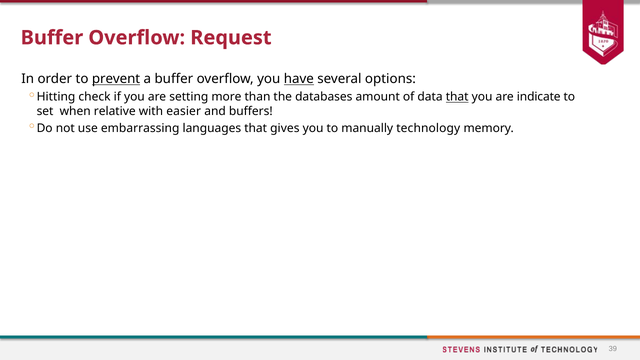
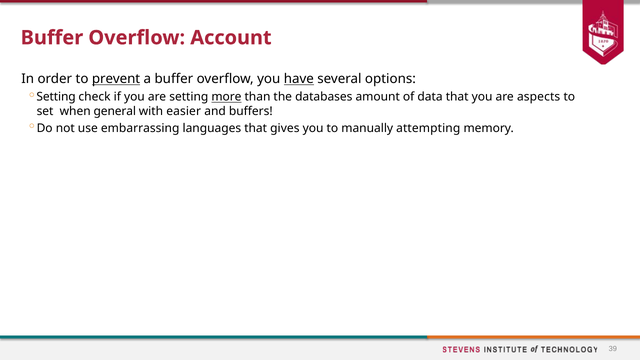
Request: Request -> Account (231, 38)
Hitting: Hitting -> Setting (56, 97)
more underline: none -> present (226, 97)
that underline: present -> none (457, 97)
indicate: indicate -> aspects (539, 97)
relative: relative -> general (115, 111)
technology: technology -> attempting (428, 128)
